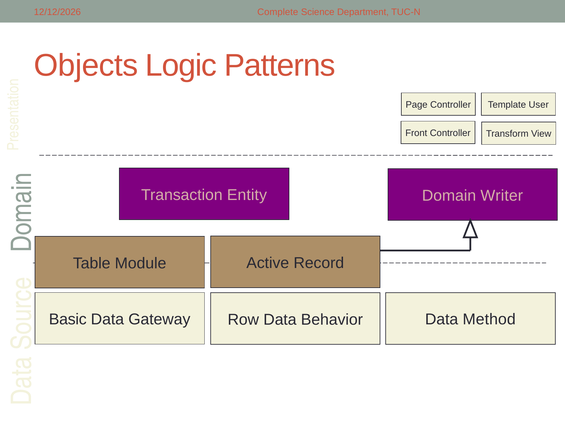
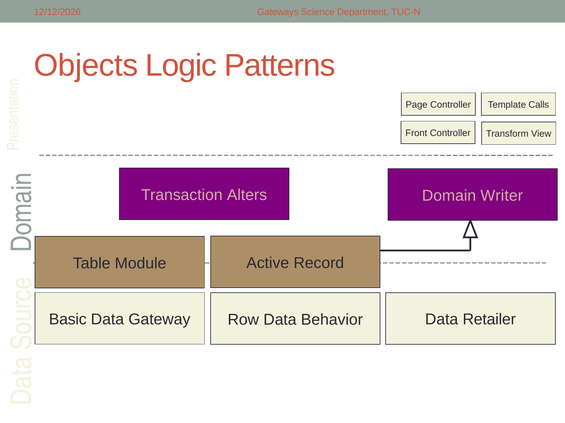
Complete: Complete -> Gateways (278, 12)
User: User -> Calls (539, 105)
Entity: Entity -> Alters (247, 195)
Method: Method -> Retailer (489, 320)
